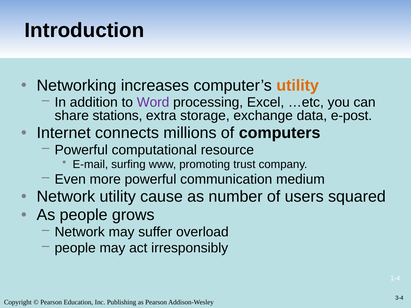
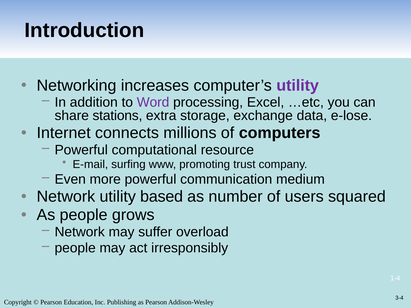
utility colour: orange -> purple (298, 85)
e-post: e-post -> e-lose (351, 116)
cause: cause -> based (162, 197)
